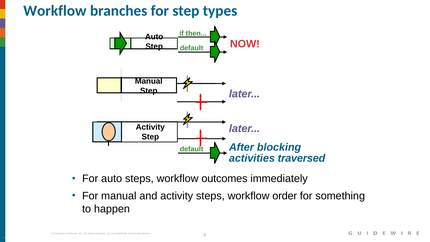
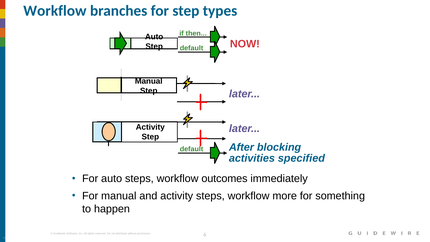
traversed: traversed -> specified (301, 158)
order: order -> more (285, 196)
